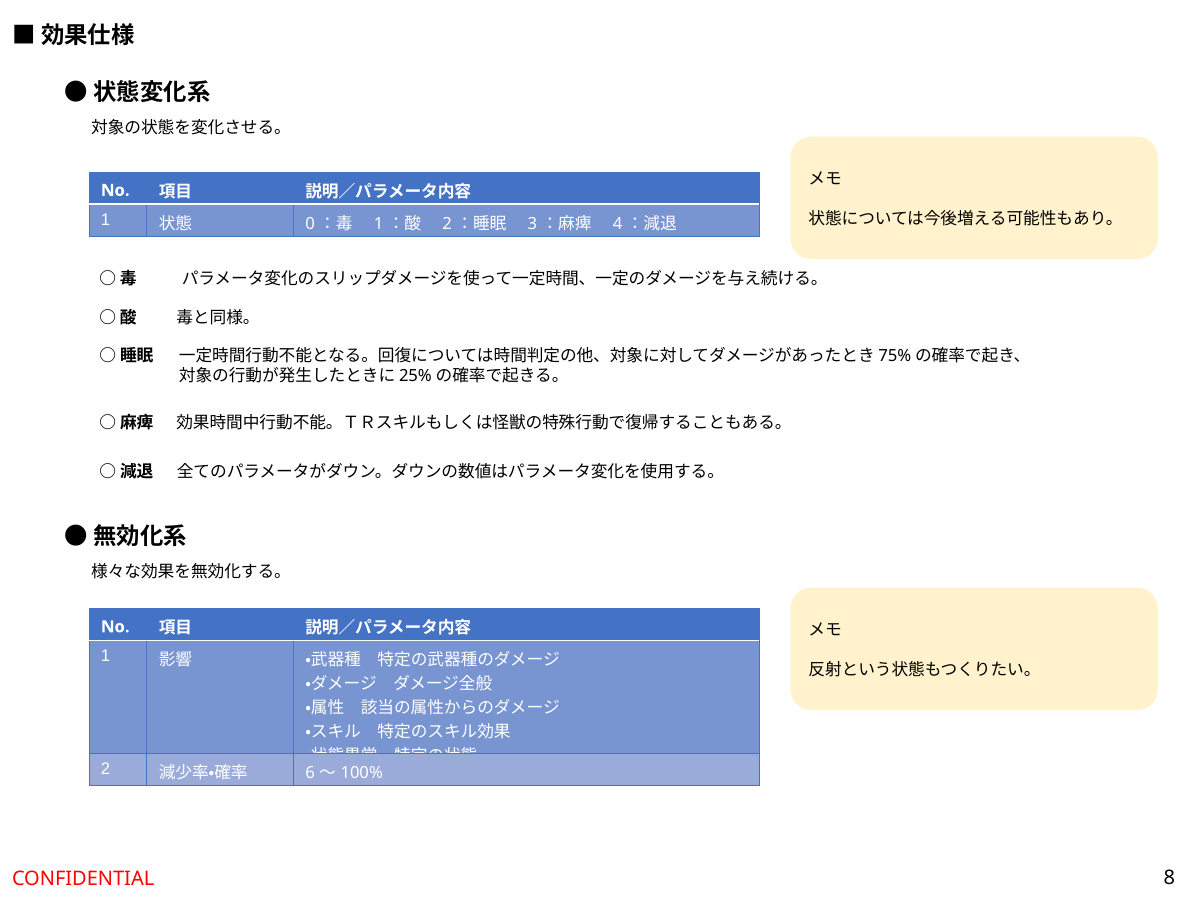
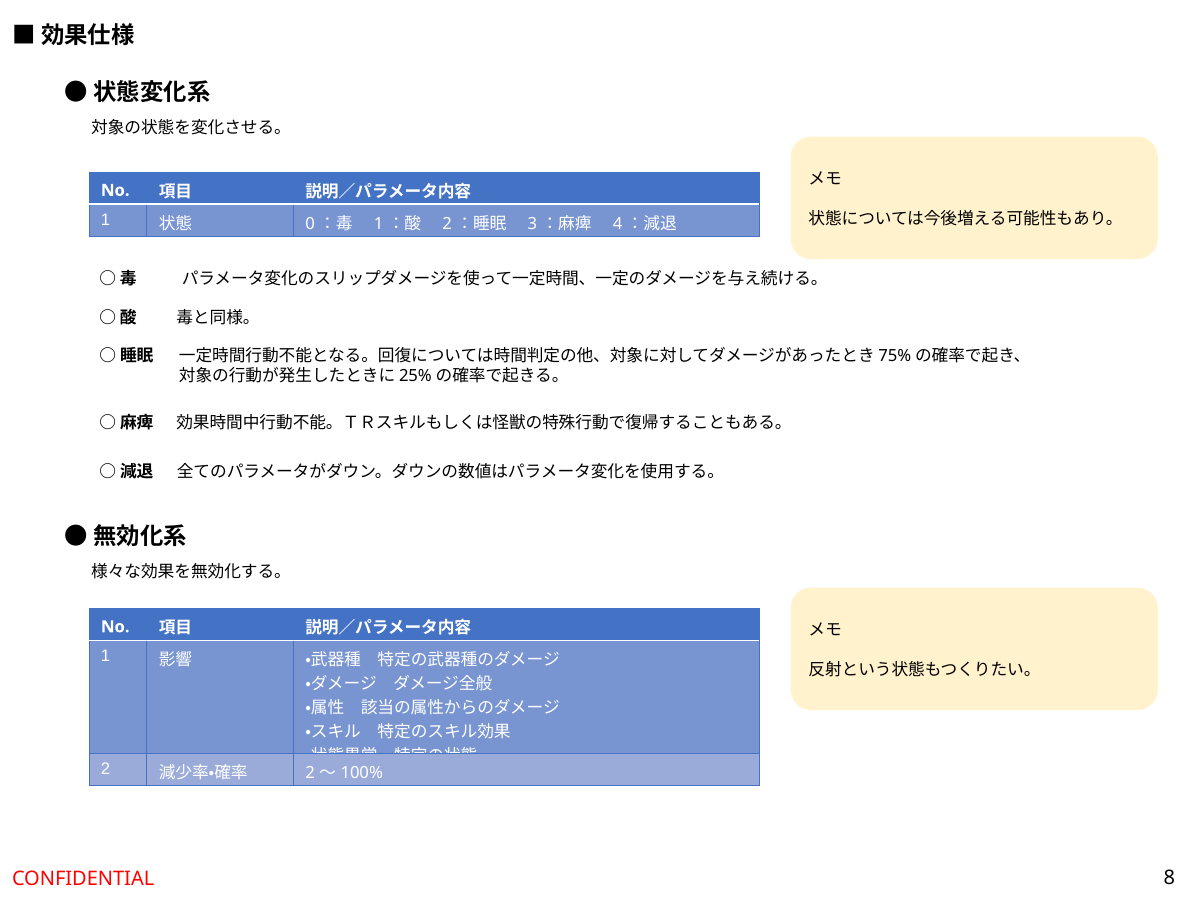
6: 6 -> 2 (310, 772)
